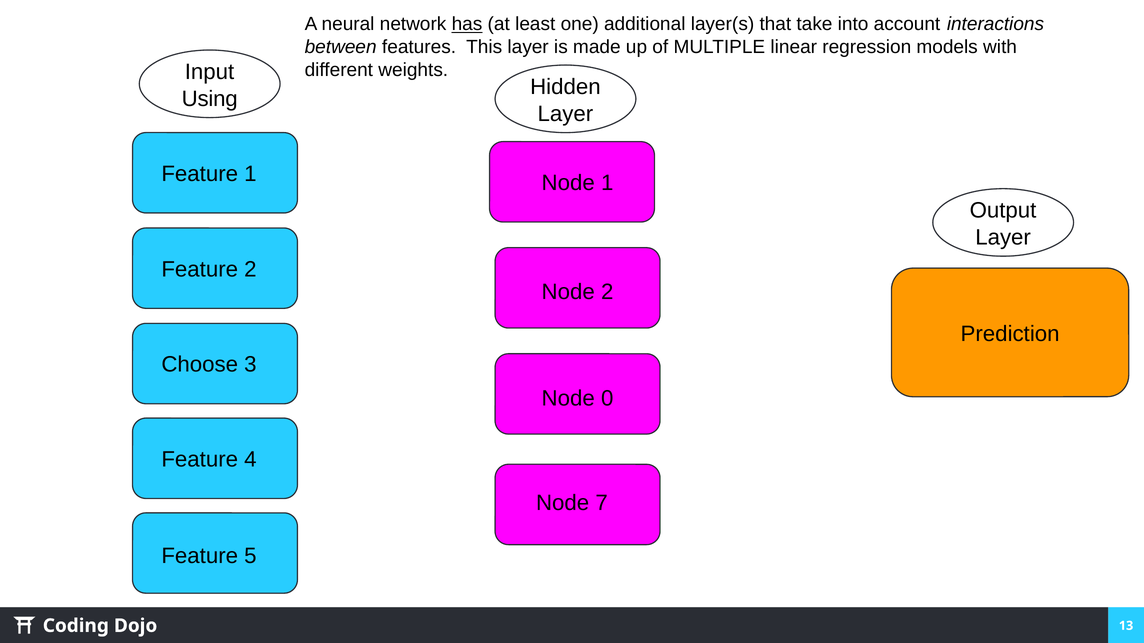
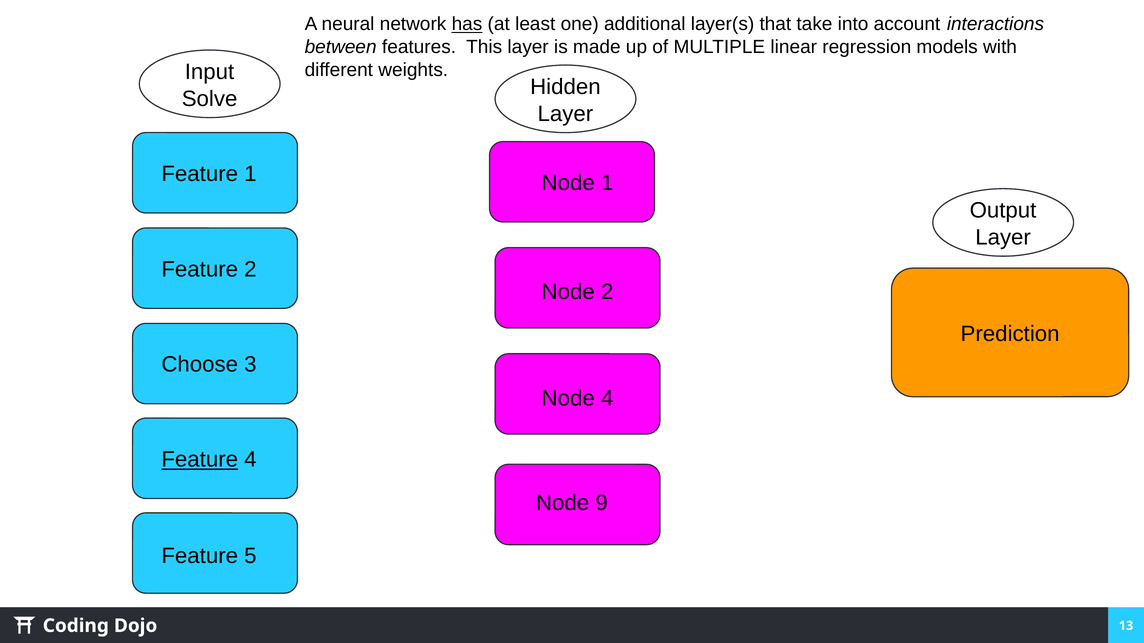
Using: Using -> Solve (210, 99)
Node 0: 0 -> 4 (607, 399)
Feature underline: none -> present (200, 460)
7: 7 -> 9 (602, 503)
